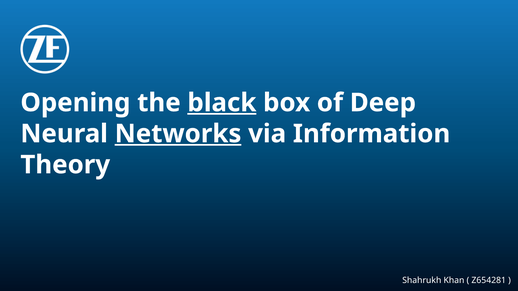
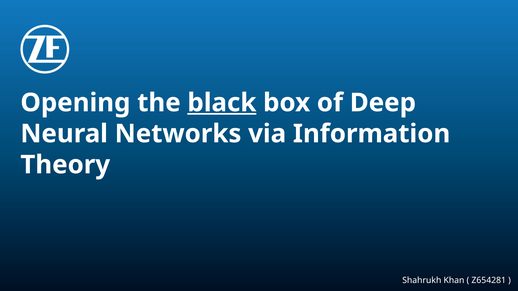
Networks underline: present -> none (178, 134)
